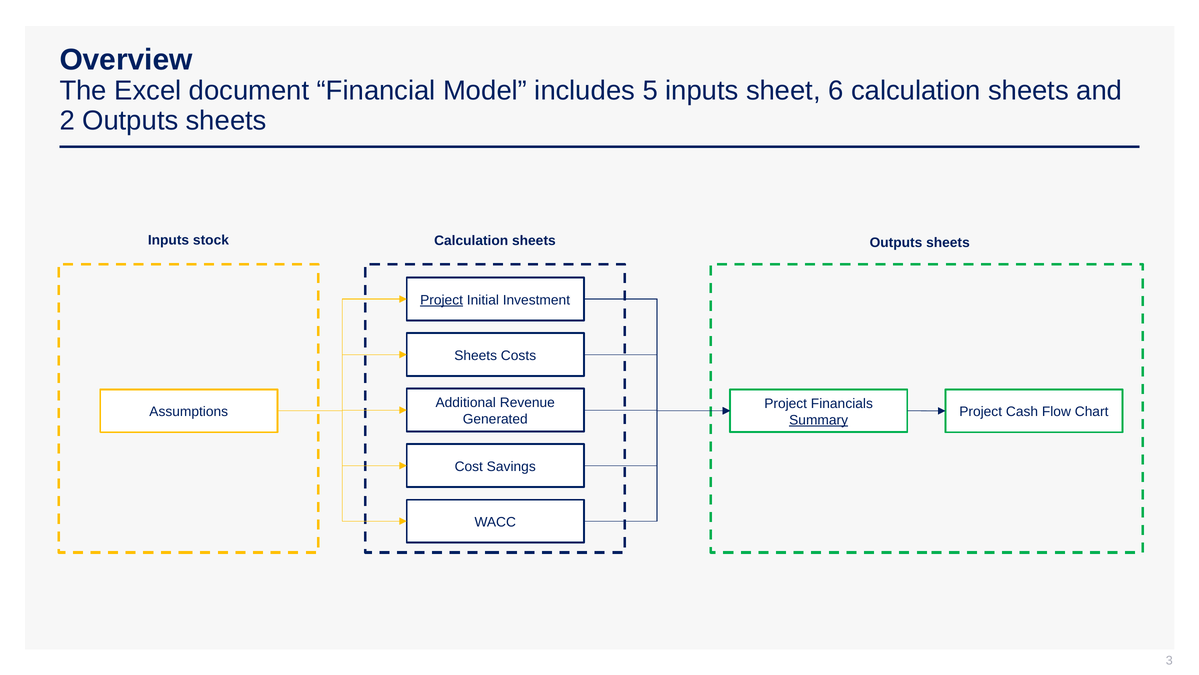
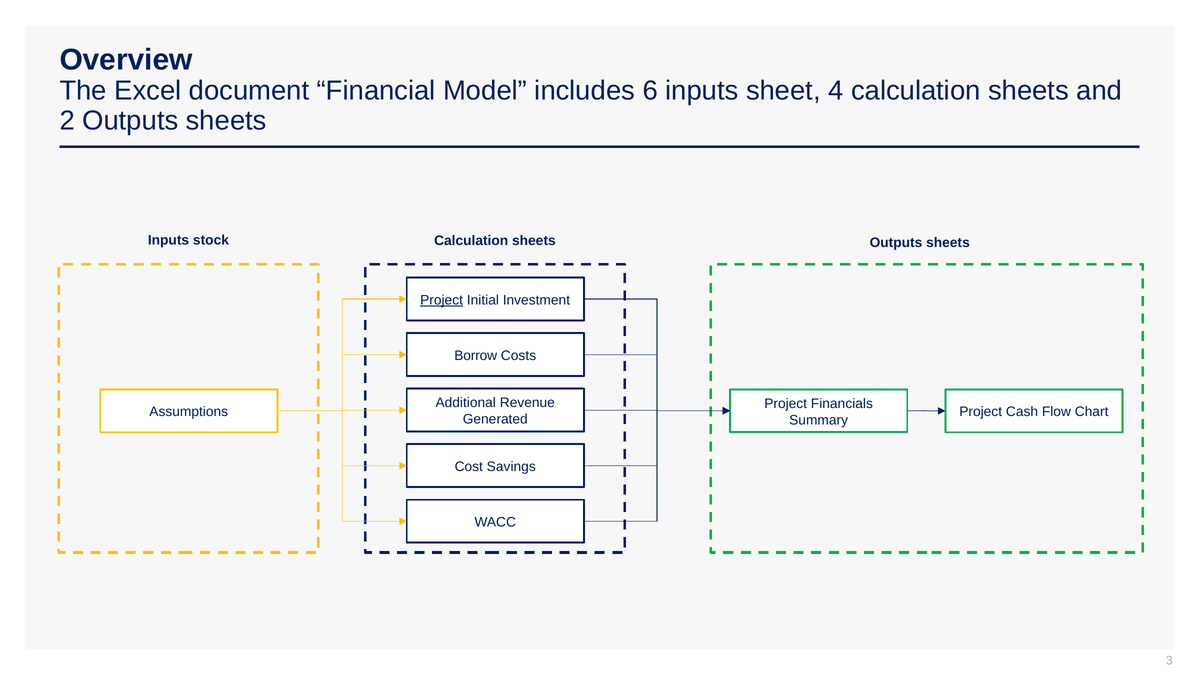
5: 5 -> 6 (650, 91)
6: 6 -> 4 (836, 91)
Sheets: Sheets -> Borrow (476, 355)
Summary underline: present -> none (819, 420)
